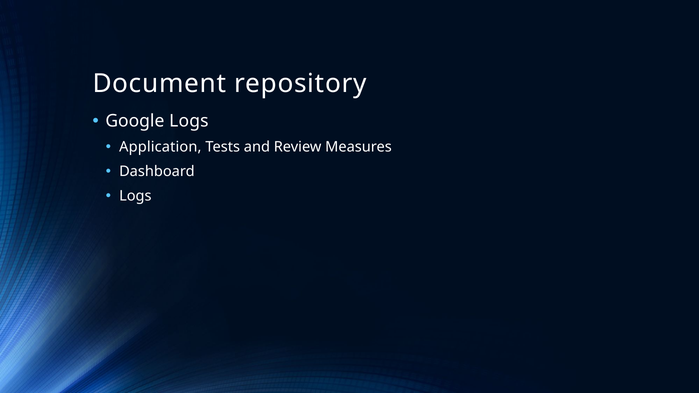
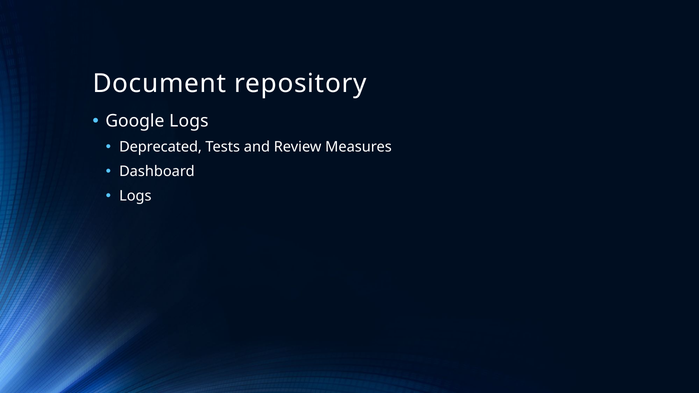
Application: Application -> Deprecated (160, 147)
